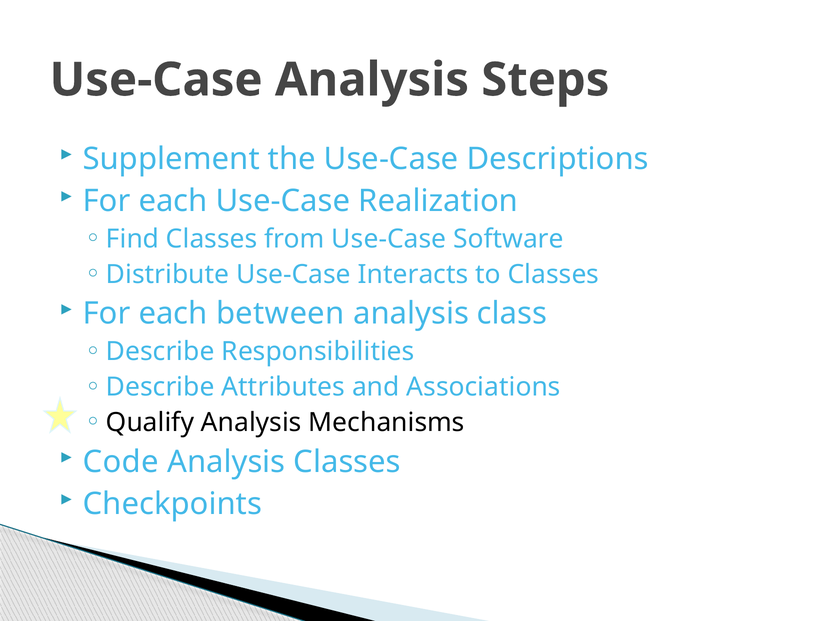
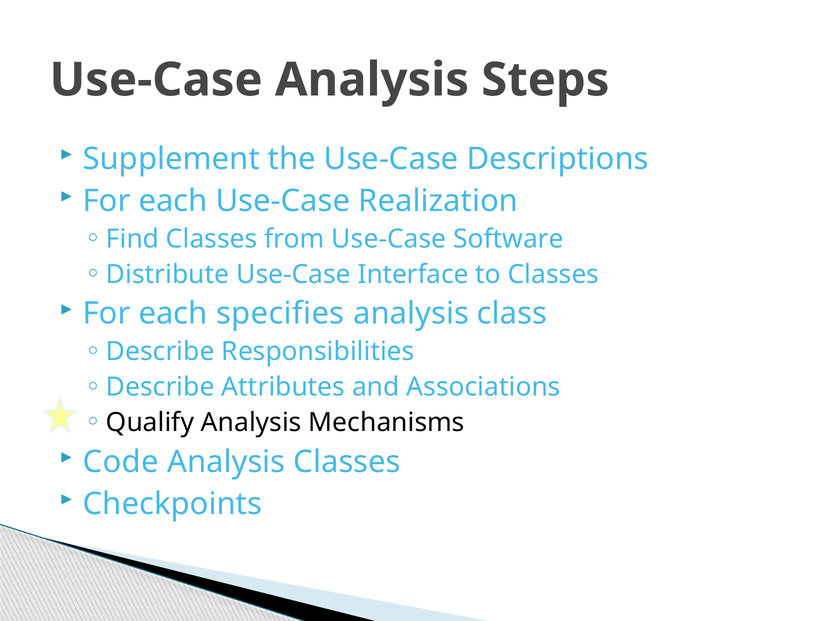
Interacts: Interacts -> Interface (413, 275)
between: between -> specifies (280, 314)
